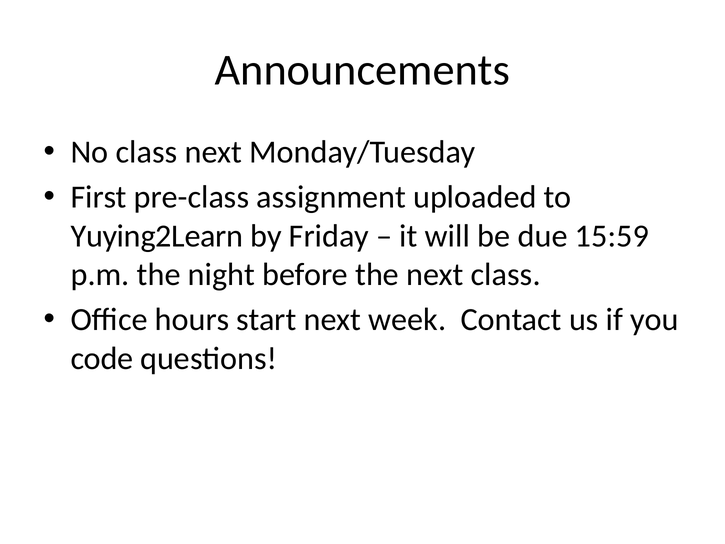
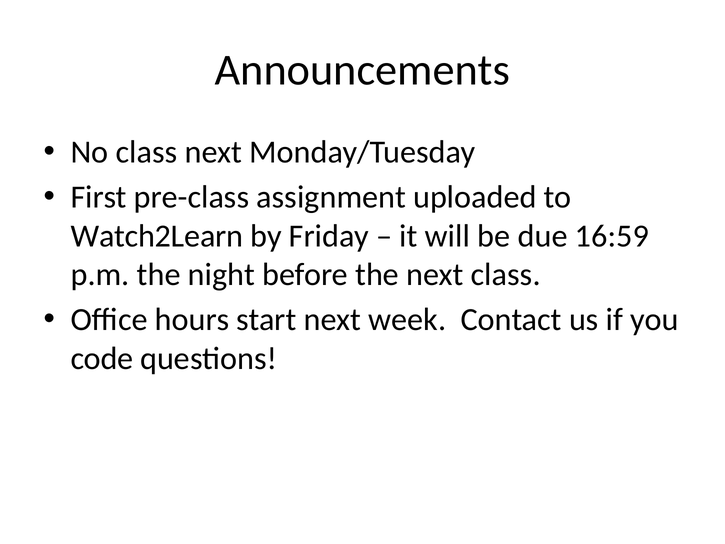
Yuying2Learn: Yuying2Learn -> Watch2Learn (157, 236)
15:59: 15:59 -> 16:59 (612, 236)
